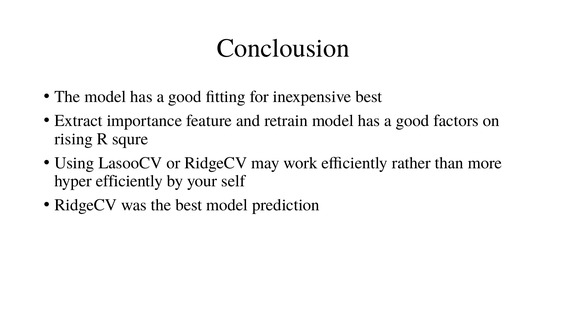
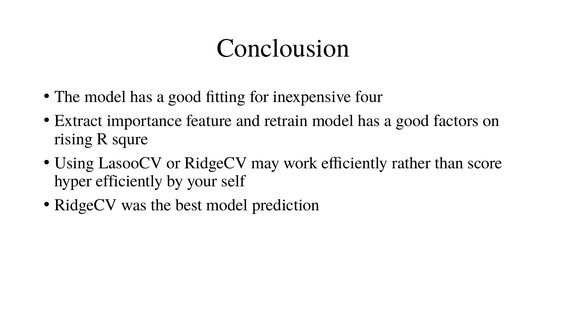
inexpensive best: best -> four (369, 97)
more: more -> score (485, 163)
